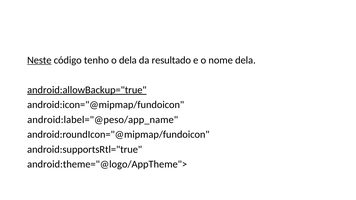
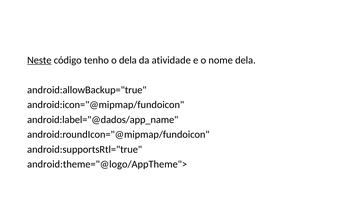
resultado: resultado -> atividade (171, 60)
android:allowBackup="true underline: present -> none (87, 90)
android:label="@peso/app_name: android:label="@peso/app_name -> android:label="@dados/app_name (103, 120)
